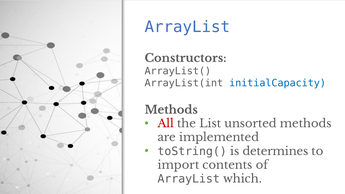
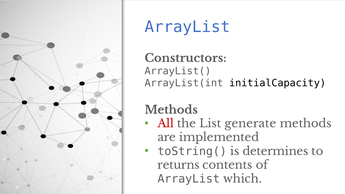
initialCapacity colour: blue -> black (278, 83)
unsorted: unsorted -> generate (250, 124)
import: import -> returns (179, 165)
